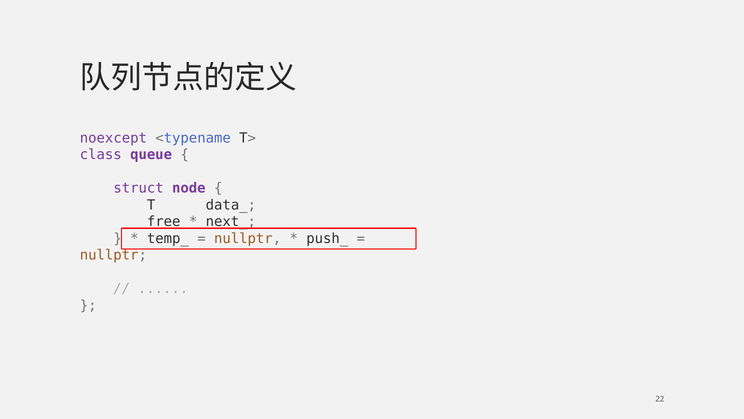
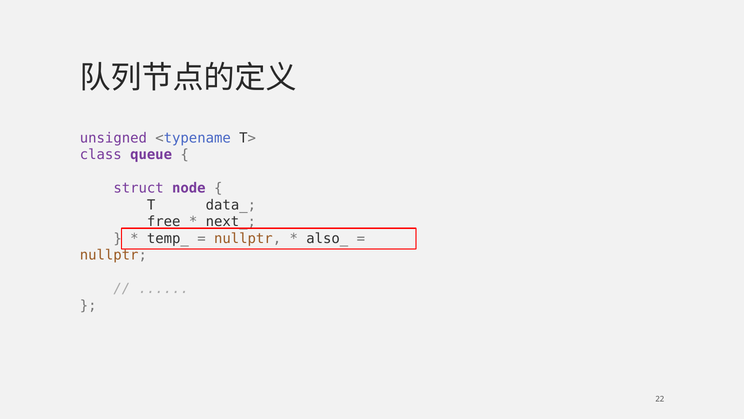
noexcept: noexcept -> unsigned (113, 138)
push_: push_ -> also_ (327, 238)
